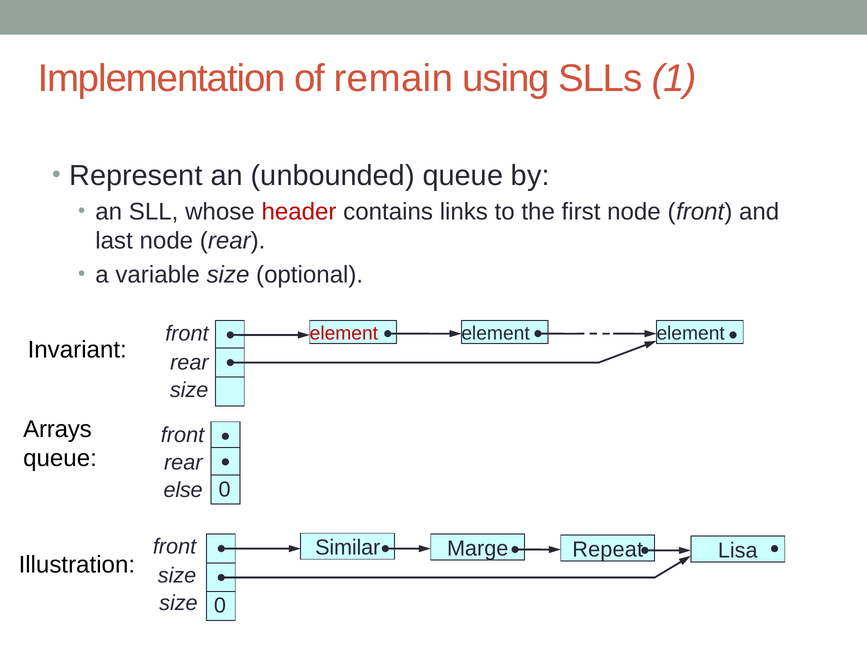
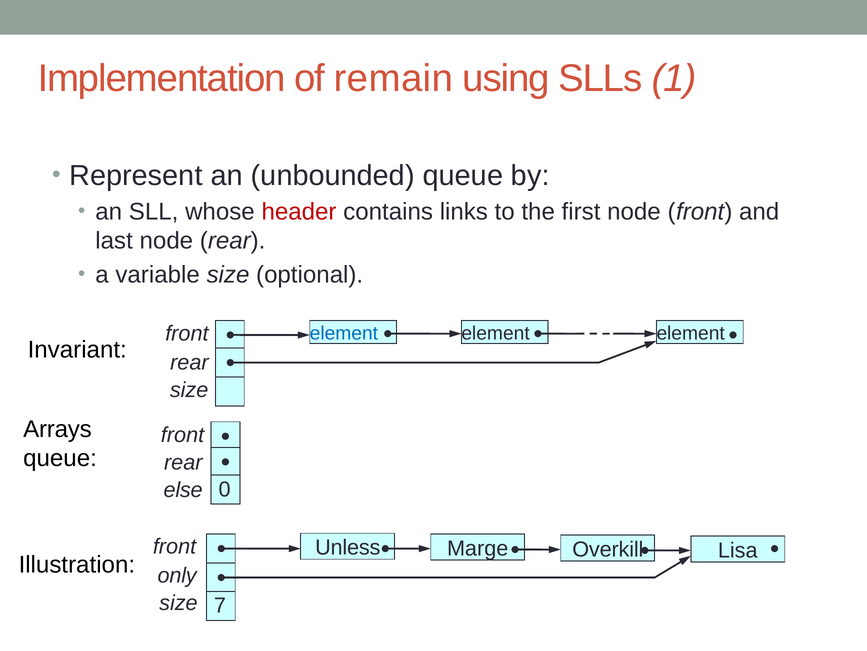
element colour: red -> blue (344, 333)
Similar: Similar -> Unless (348, 547)
Repeat: Repeat -> Overkill (608, 549)
size: size -> only (177, 575)
size 0: 0 -> 7 (220, 605)
